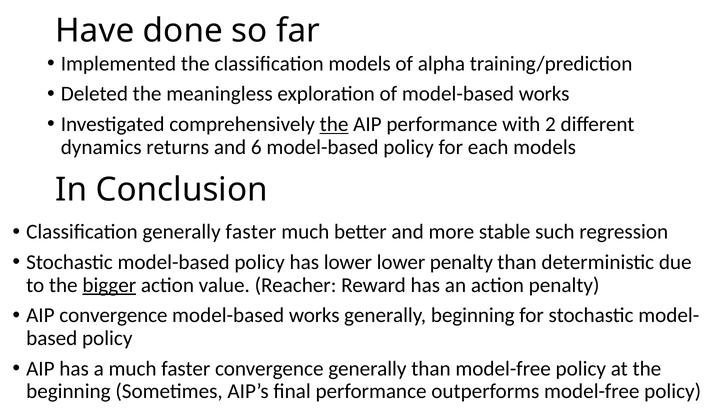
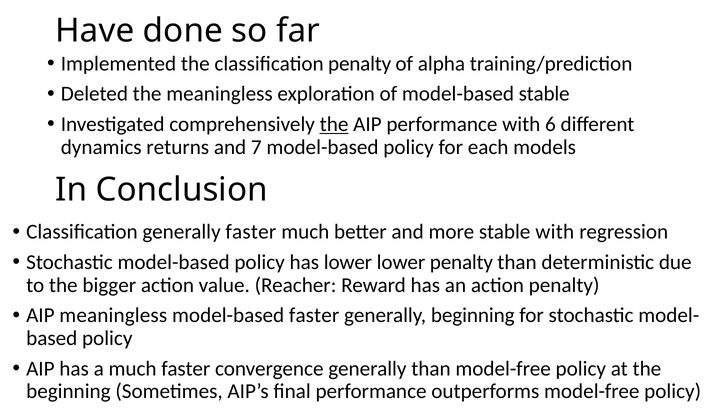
classification models: models -> penalty (360, 64)
of model-based works: works -> stable (544, 94)
2: 2 -> 6 (550, 124)
6: 6 -> 7 (256, 147)
stable such: such -> with (555, 232)
bigger underline: present -> none (109, 285)
AIP convergence: convergence -> meaningless (113, 316)
works: works -> faster (314, 316)
